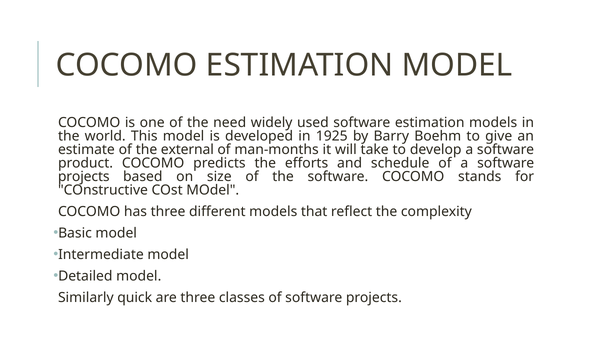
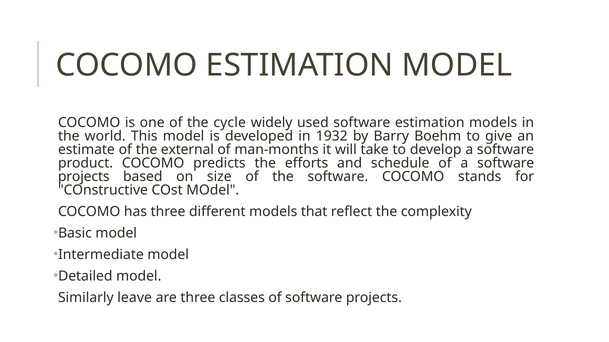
need: need -> cycle (230, 123)
1925: 1925 -> 1932 (332, 136)
quick: quick -> leave (135, 298)
